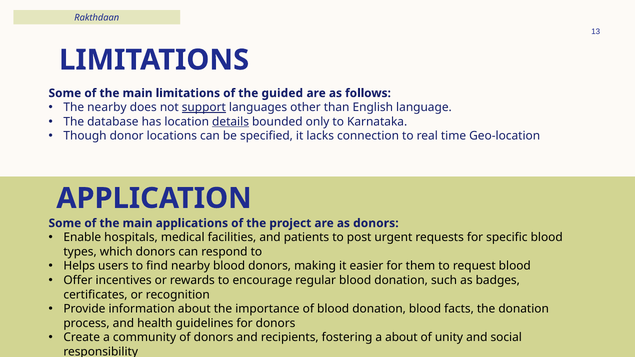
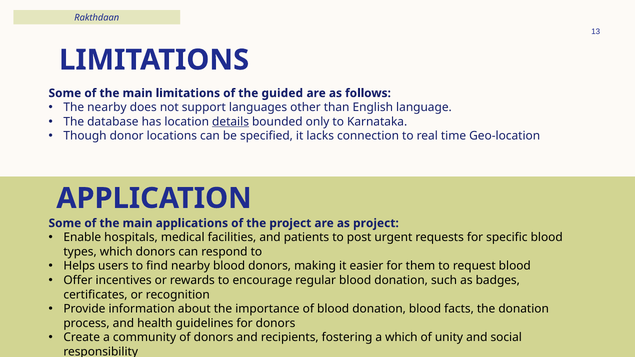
support underline: present -> none (204, 108)
as donors: donors -> project (376, 223)
a about: about -> which (401, 338)
